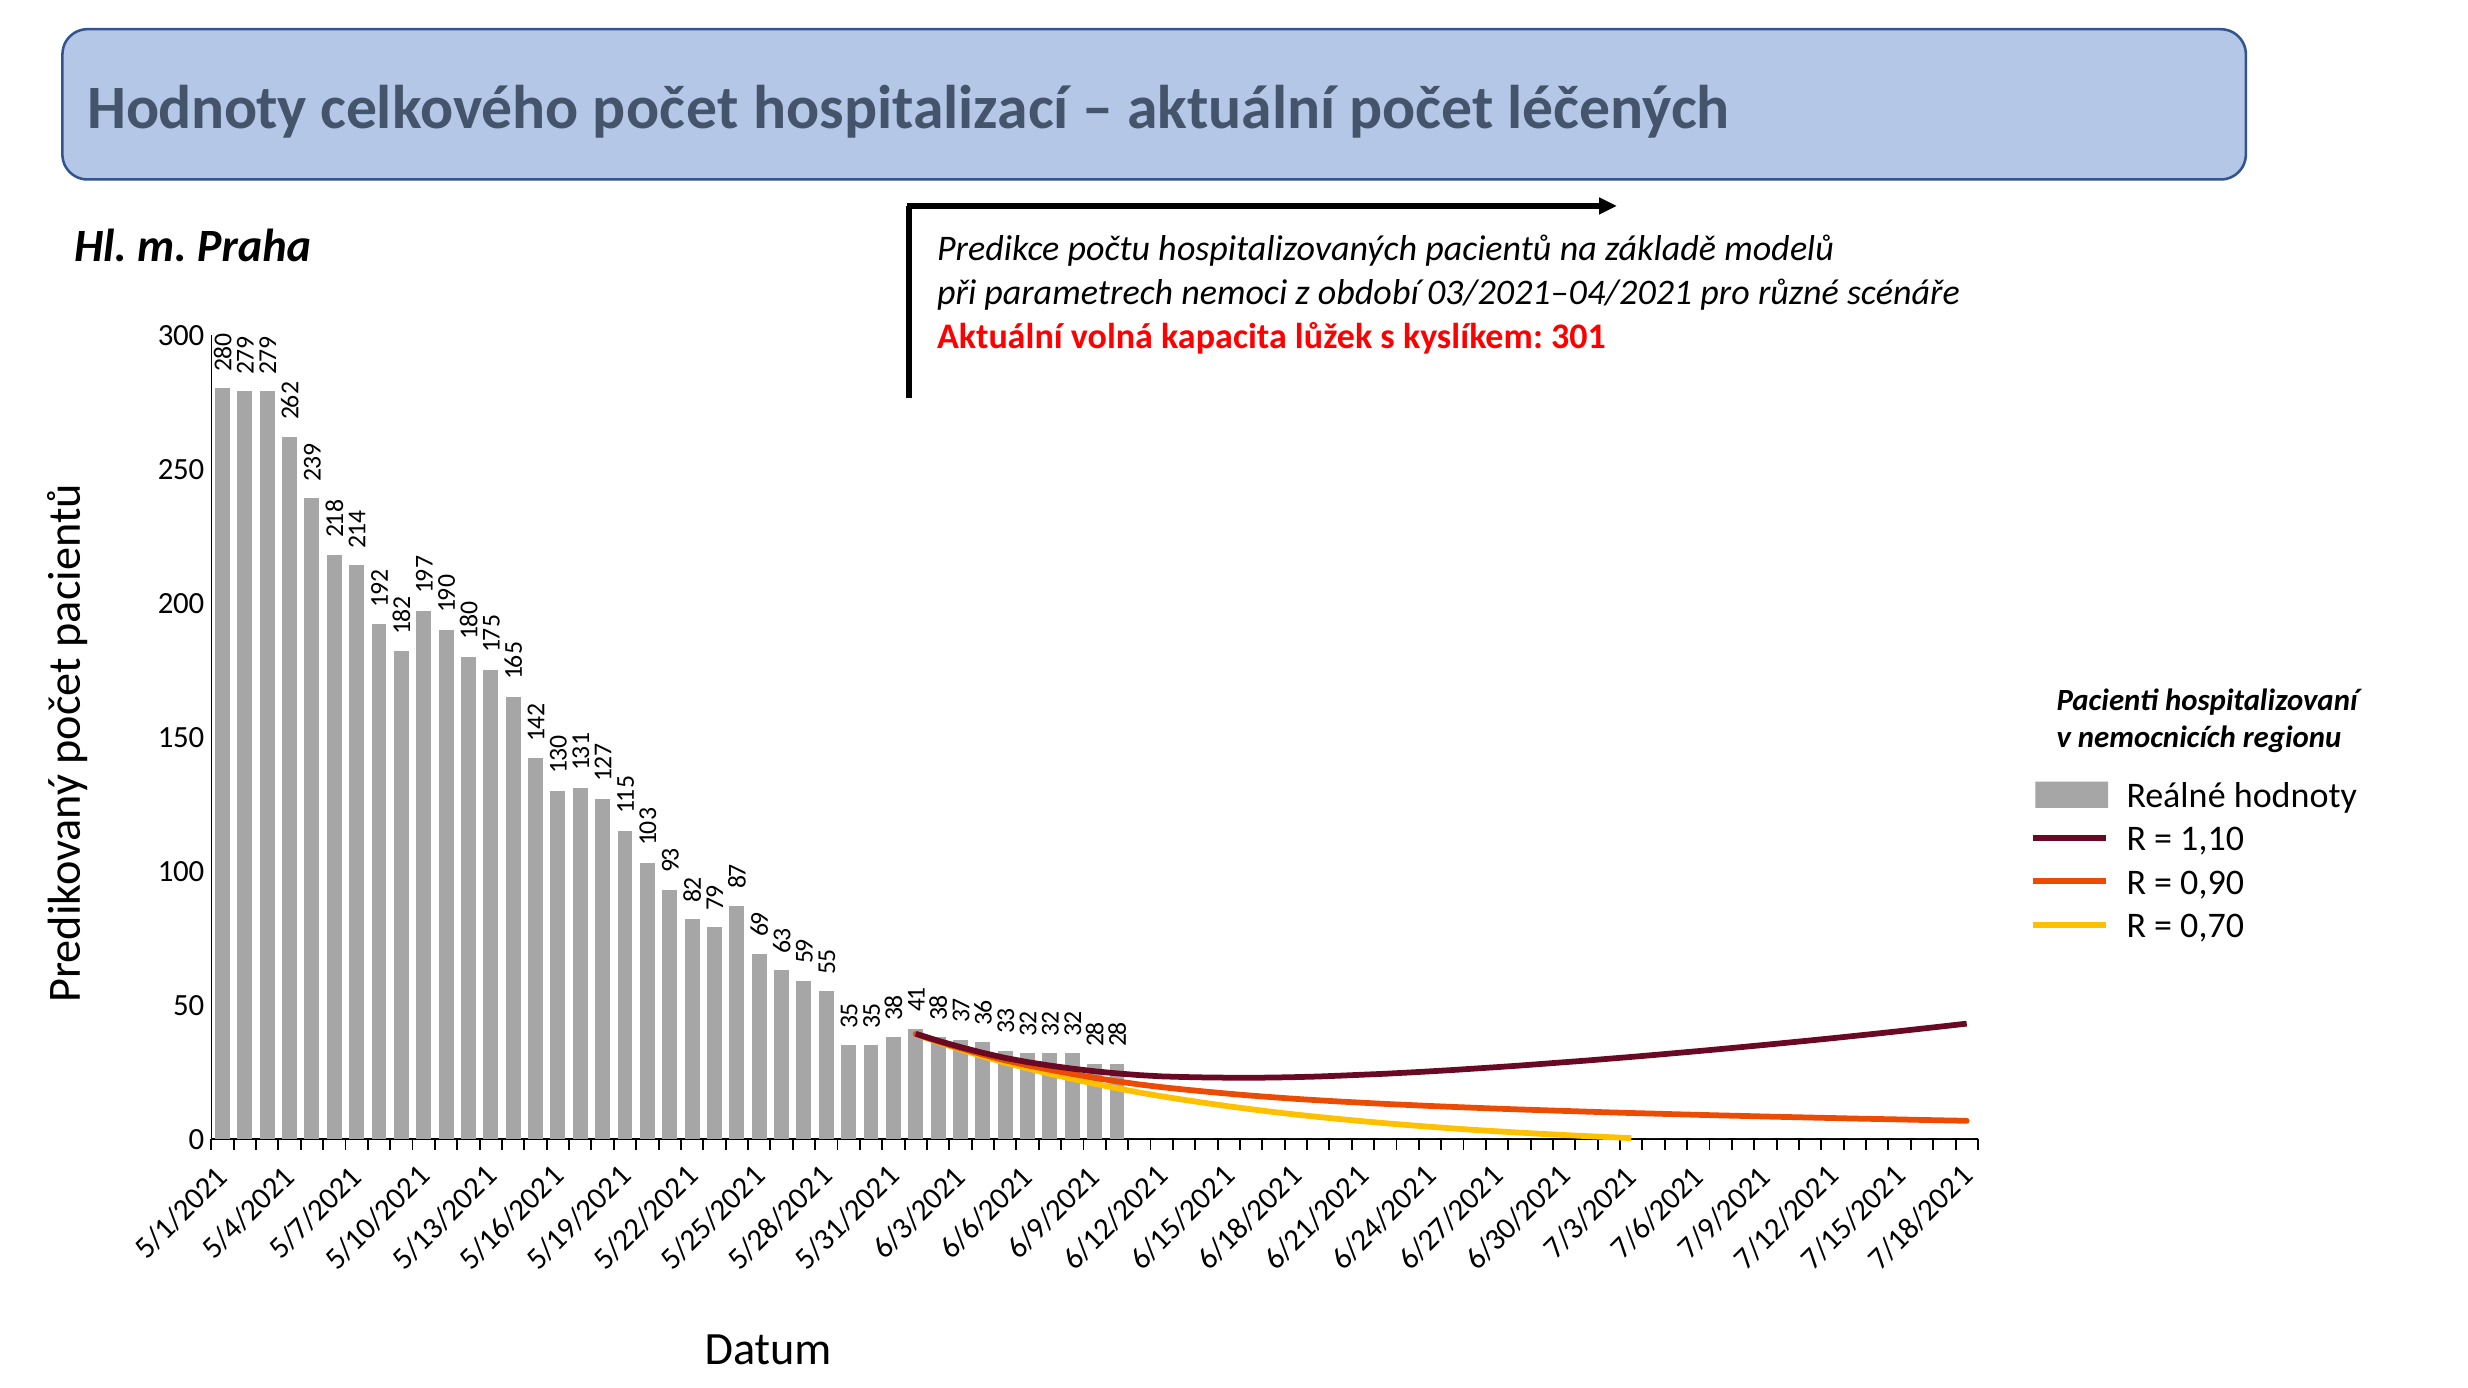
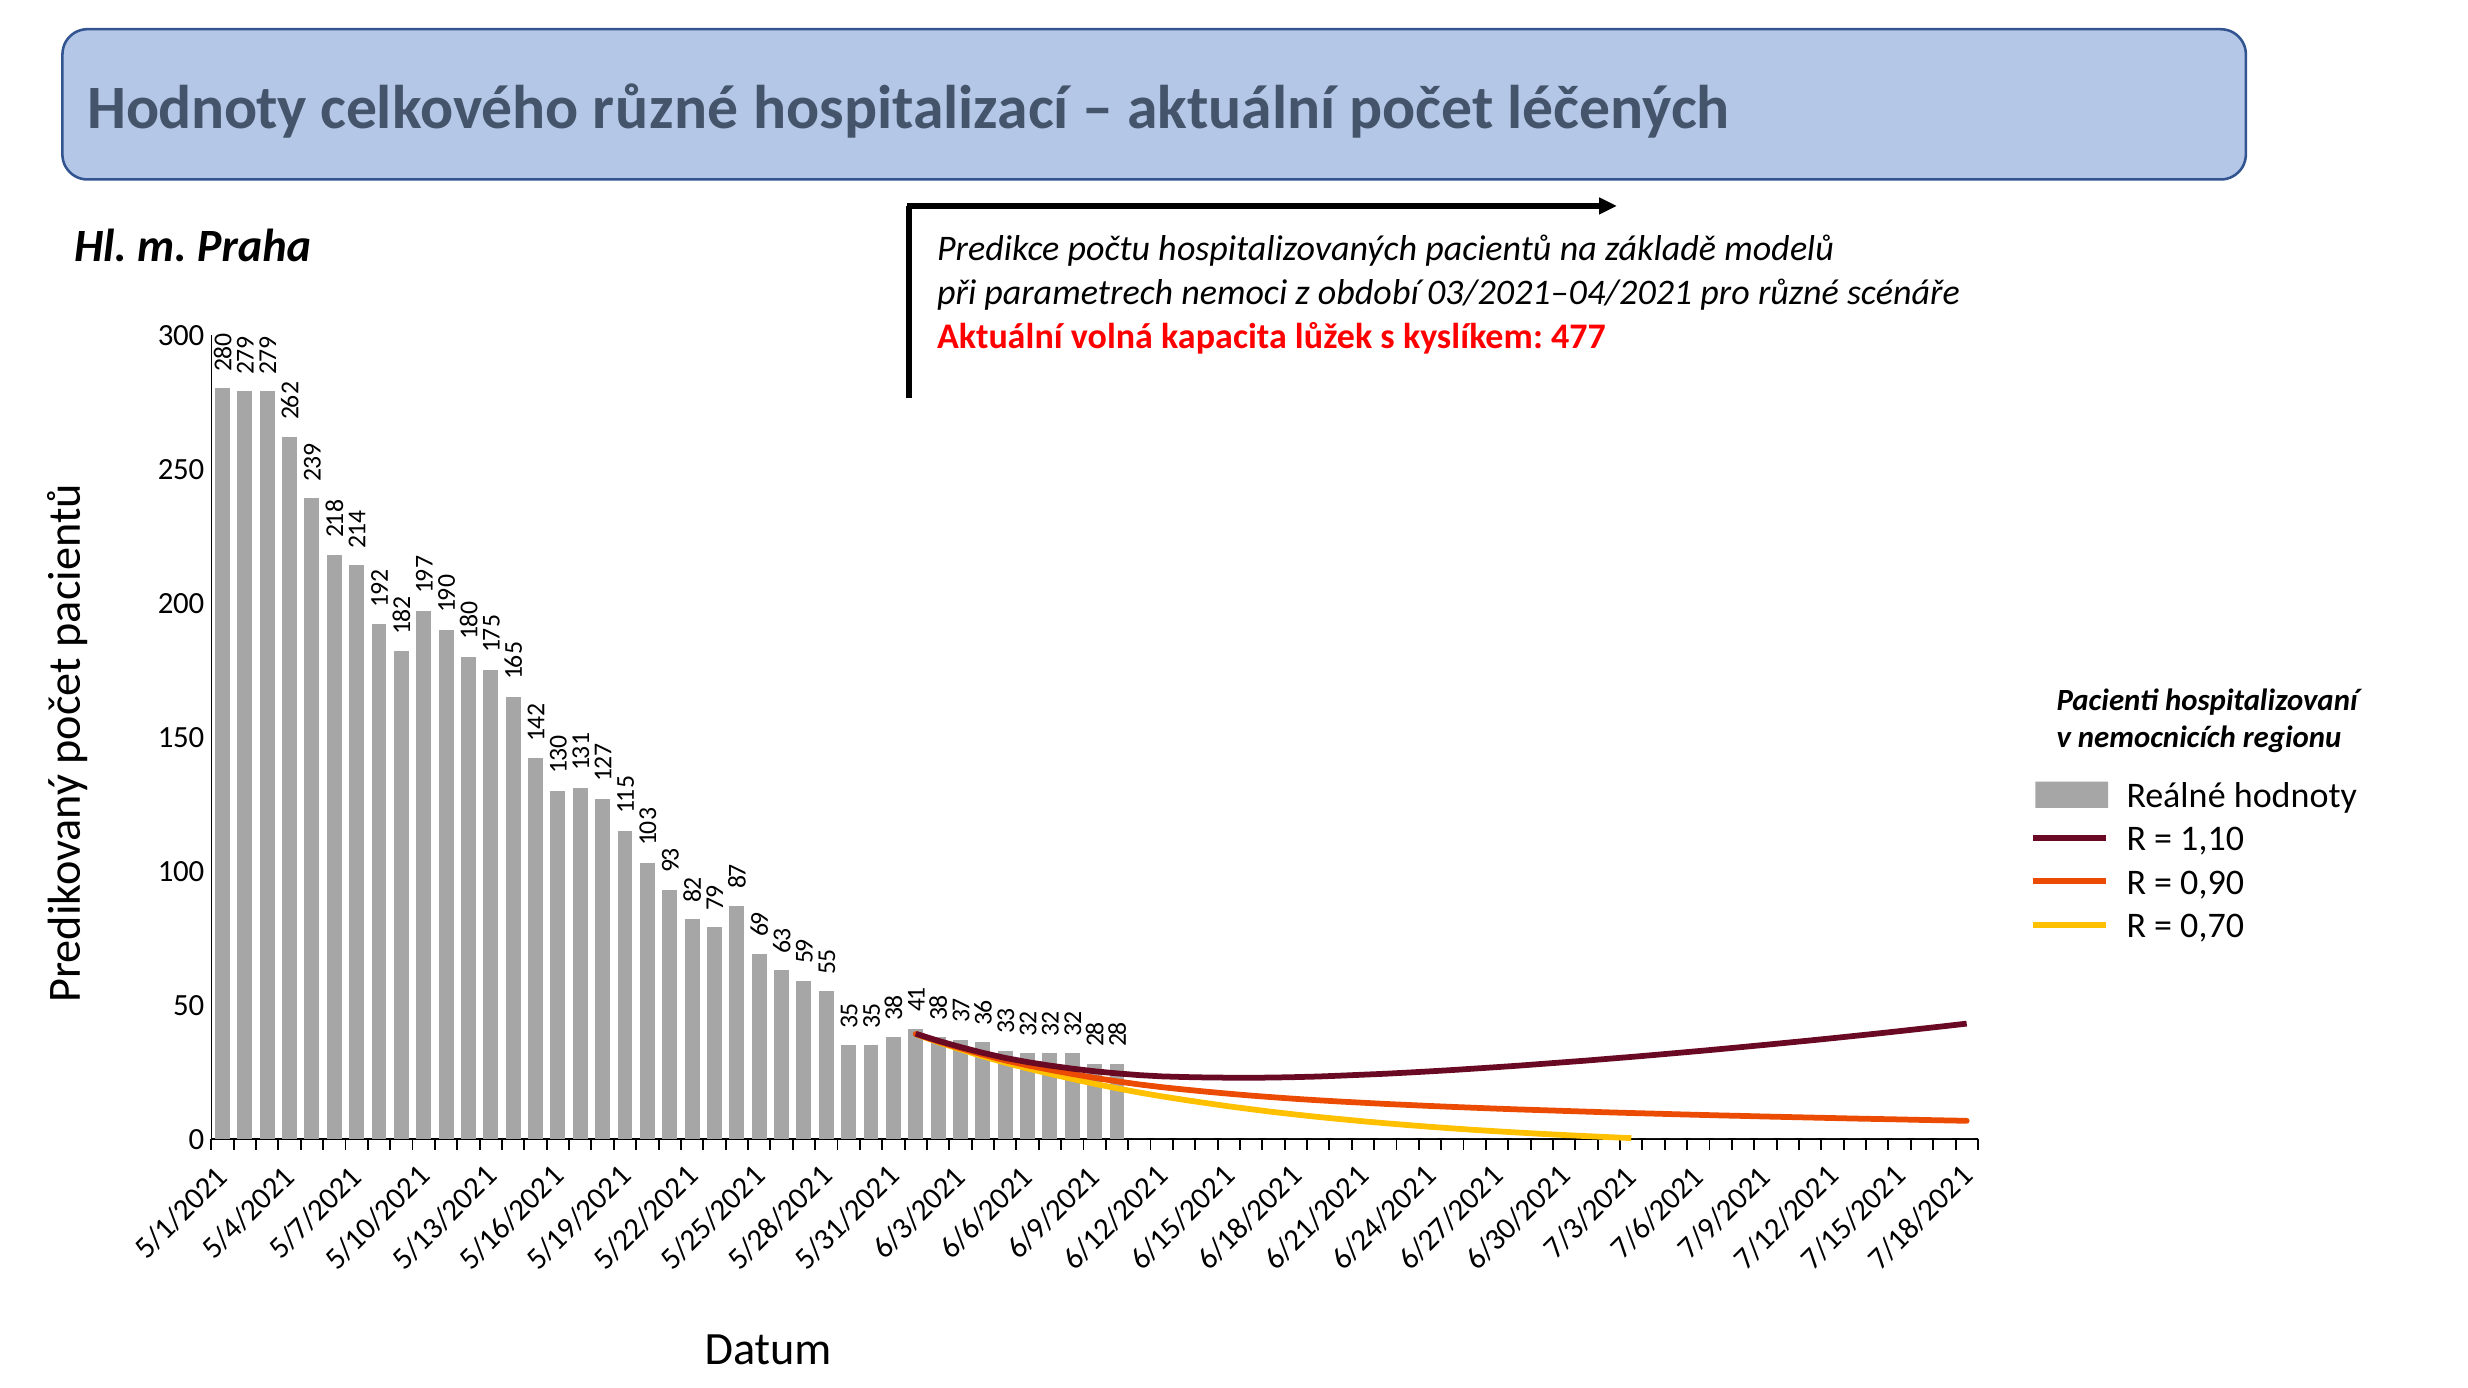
celkového počet: počet -> různé (666, 109)
301: 301 -> 477 (1578, 337)
